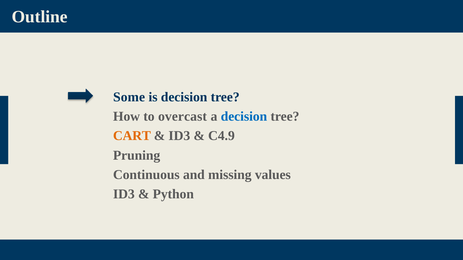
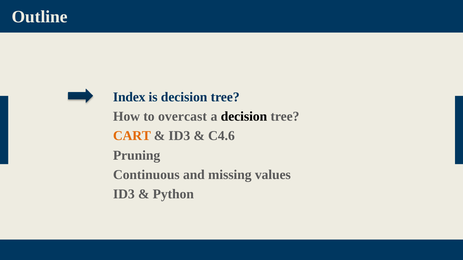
Some: Some -> Index (129, 97)
decision colour: blue -> black (244, 117)
C4.9: C4.9 -> C4.6 (221, 136)
